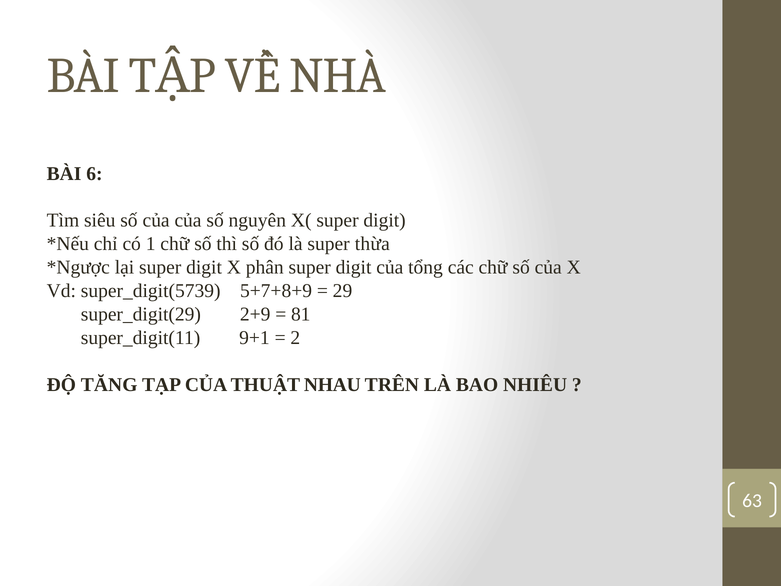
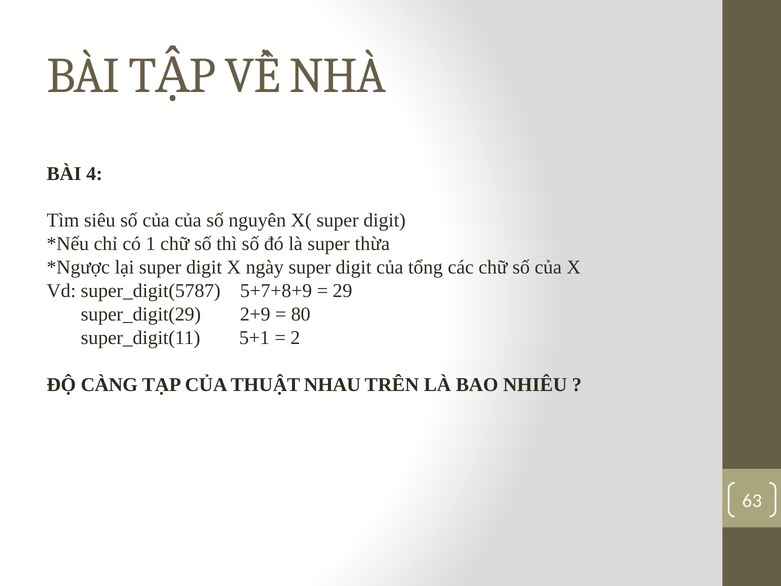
6: 6 -> 4 (94, 174)
phân: phân -> ngày (265, 267)
super_digit(5739: super_digit(5739 -> super_digit(5787 (151, 291)
81: 81 -> 80 (301, 314)
9+1: 9+1 -> 5+1 (254, 338)
TĂNG: TĂNG -> CÀNG (109, 384)
